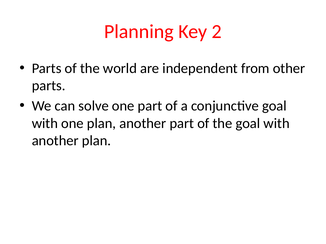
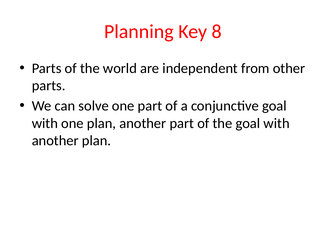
2: 2 -> 8 (217, 32)
